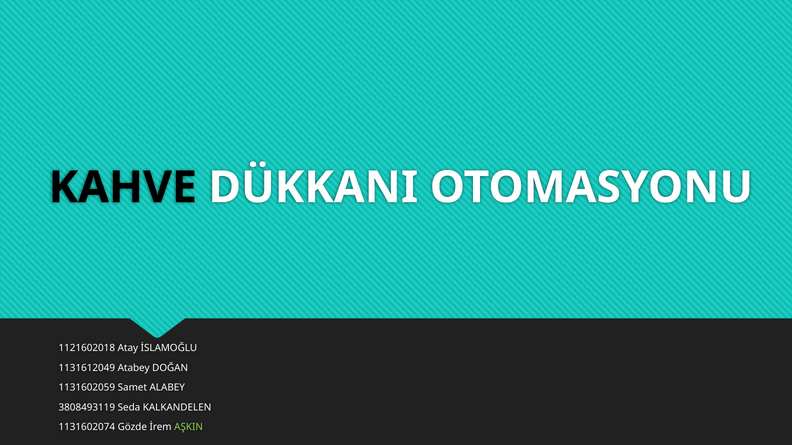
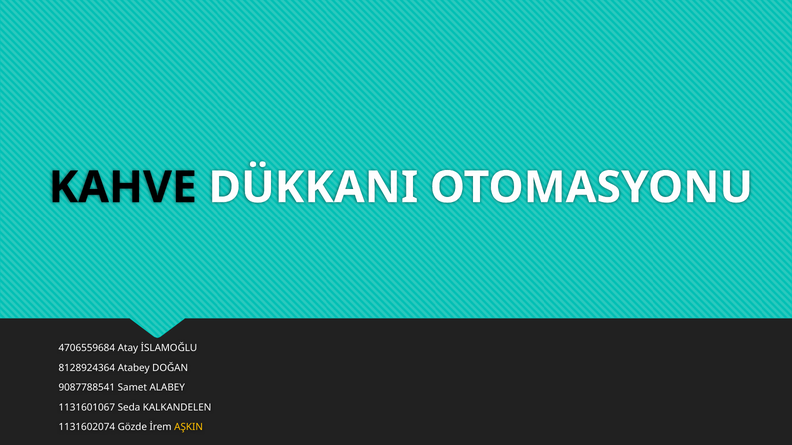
1121602018: 1121602018 -> 4706559684 (87, 348)
1131612049: 1131612049 -> 8128924364 (87, 368)
1131602059: 1131602059 -> 9087788541 (87, 388)
3808493119: 3808493119 -> 1131601067 (87, 408)
AŞKIN colour: light green -> yellow (189, 428)
